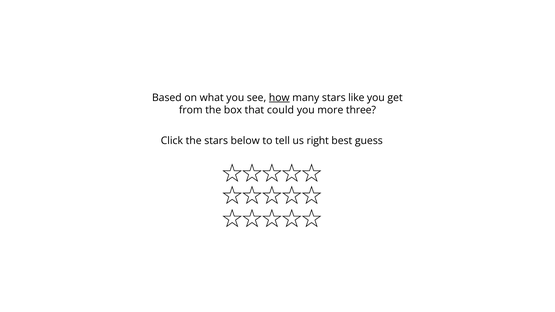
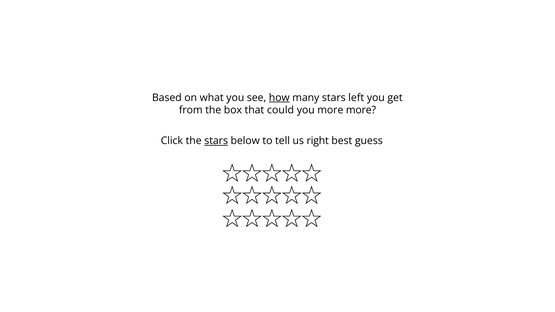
like: like -> left (356, 98)
more three: three -> more (361, 110)
stars underline: none -> present (216, 141)
